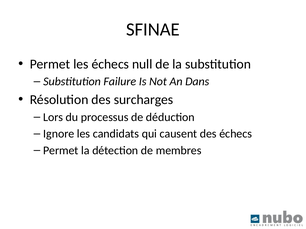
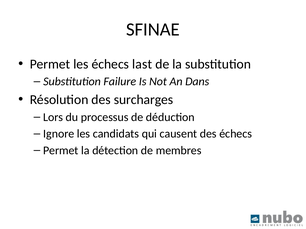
null: null -> last (142, 64)
